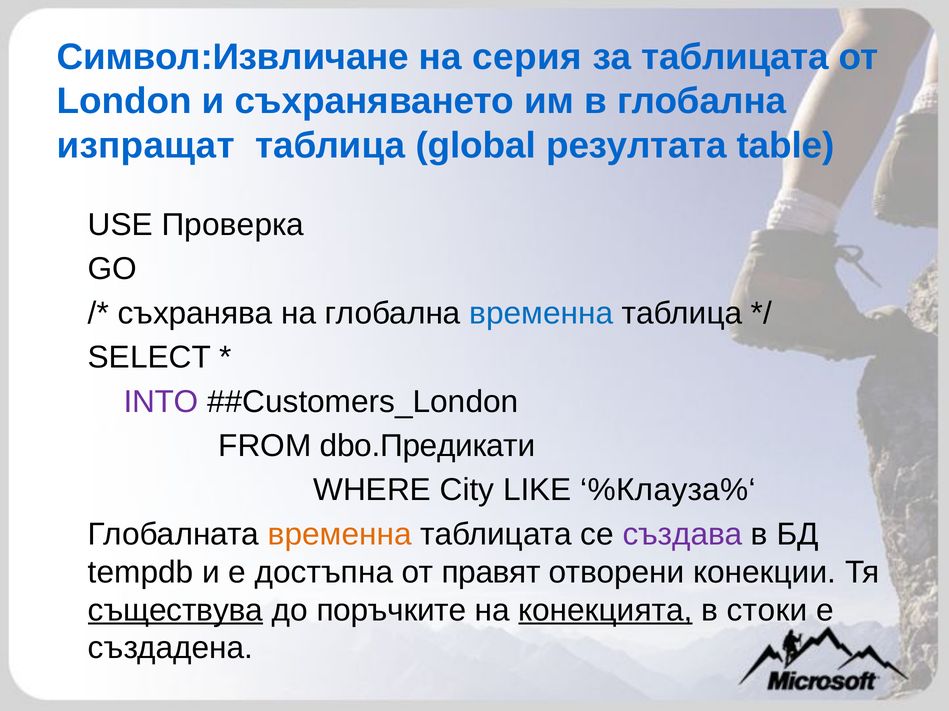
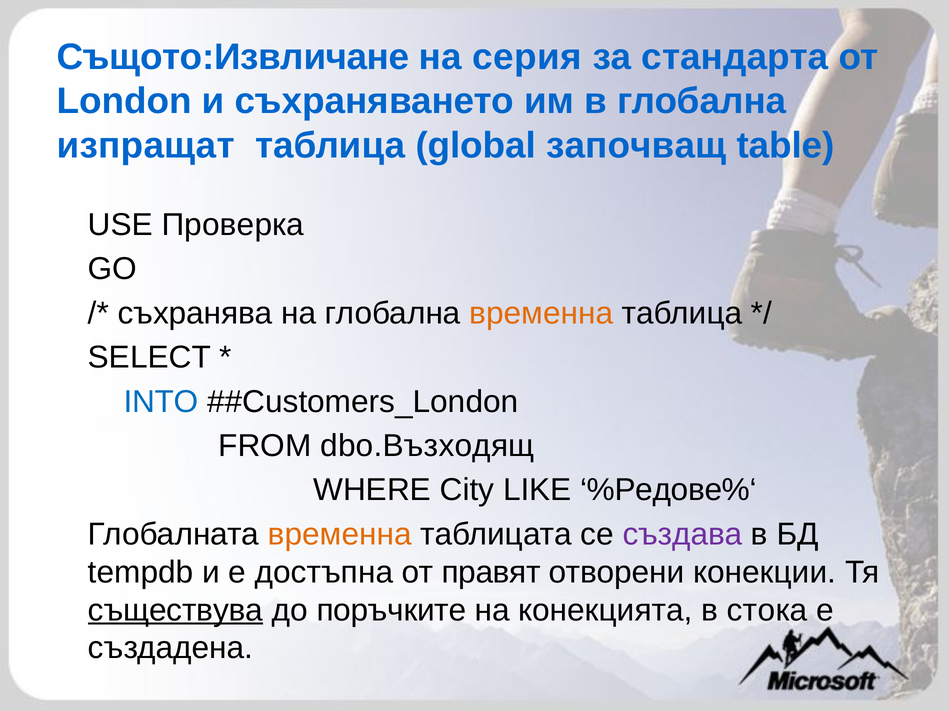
Символ:Извличане: Символ:Извличане -> Същото:Извличане (233, 57)
за таблицата: таблицата -> стандарта (735, 57)
резултата: резултата -> започващ (636, 146)
временна colour: blue -> orange (541, 313)
INTO colour: purple -> blue (161, 402)
dbo.Предикати: dbo.Предикати -> dbo.Възходящ (427, 446)
%Клауза%‘: %Клауза%‘ -> %Редове%‘ (668, 491)
конекцията underline: present -> none (605, 611)
стоки: стоки -> стока (767, 611)
